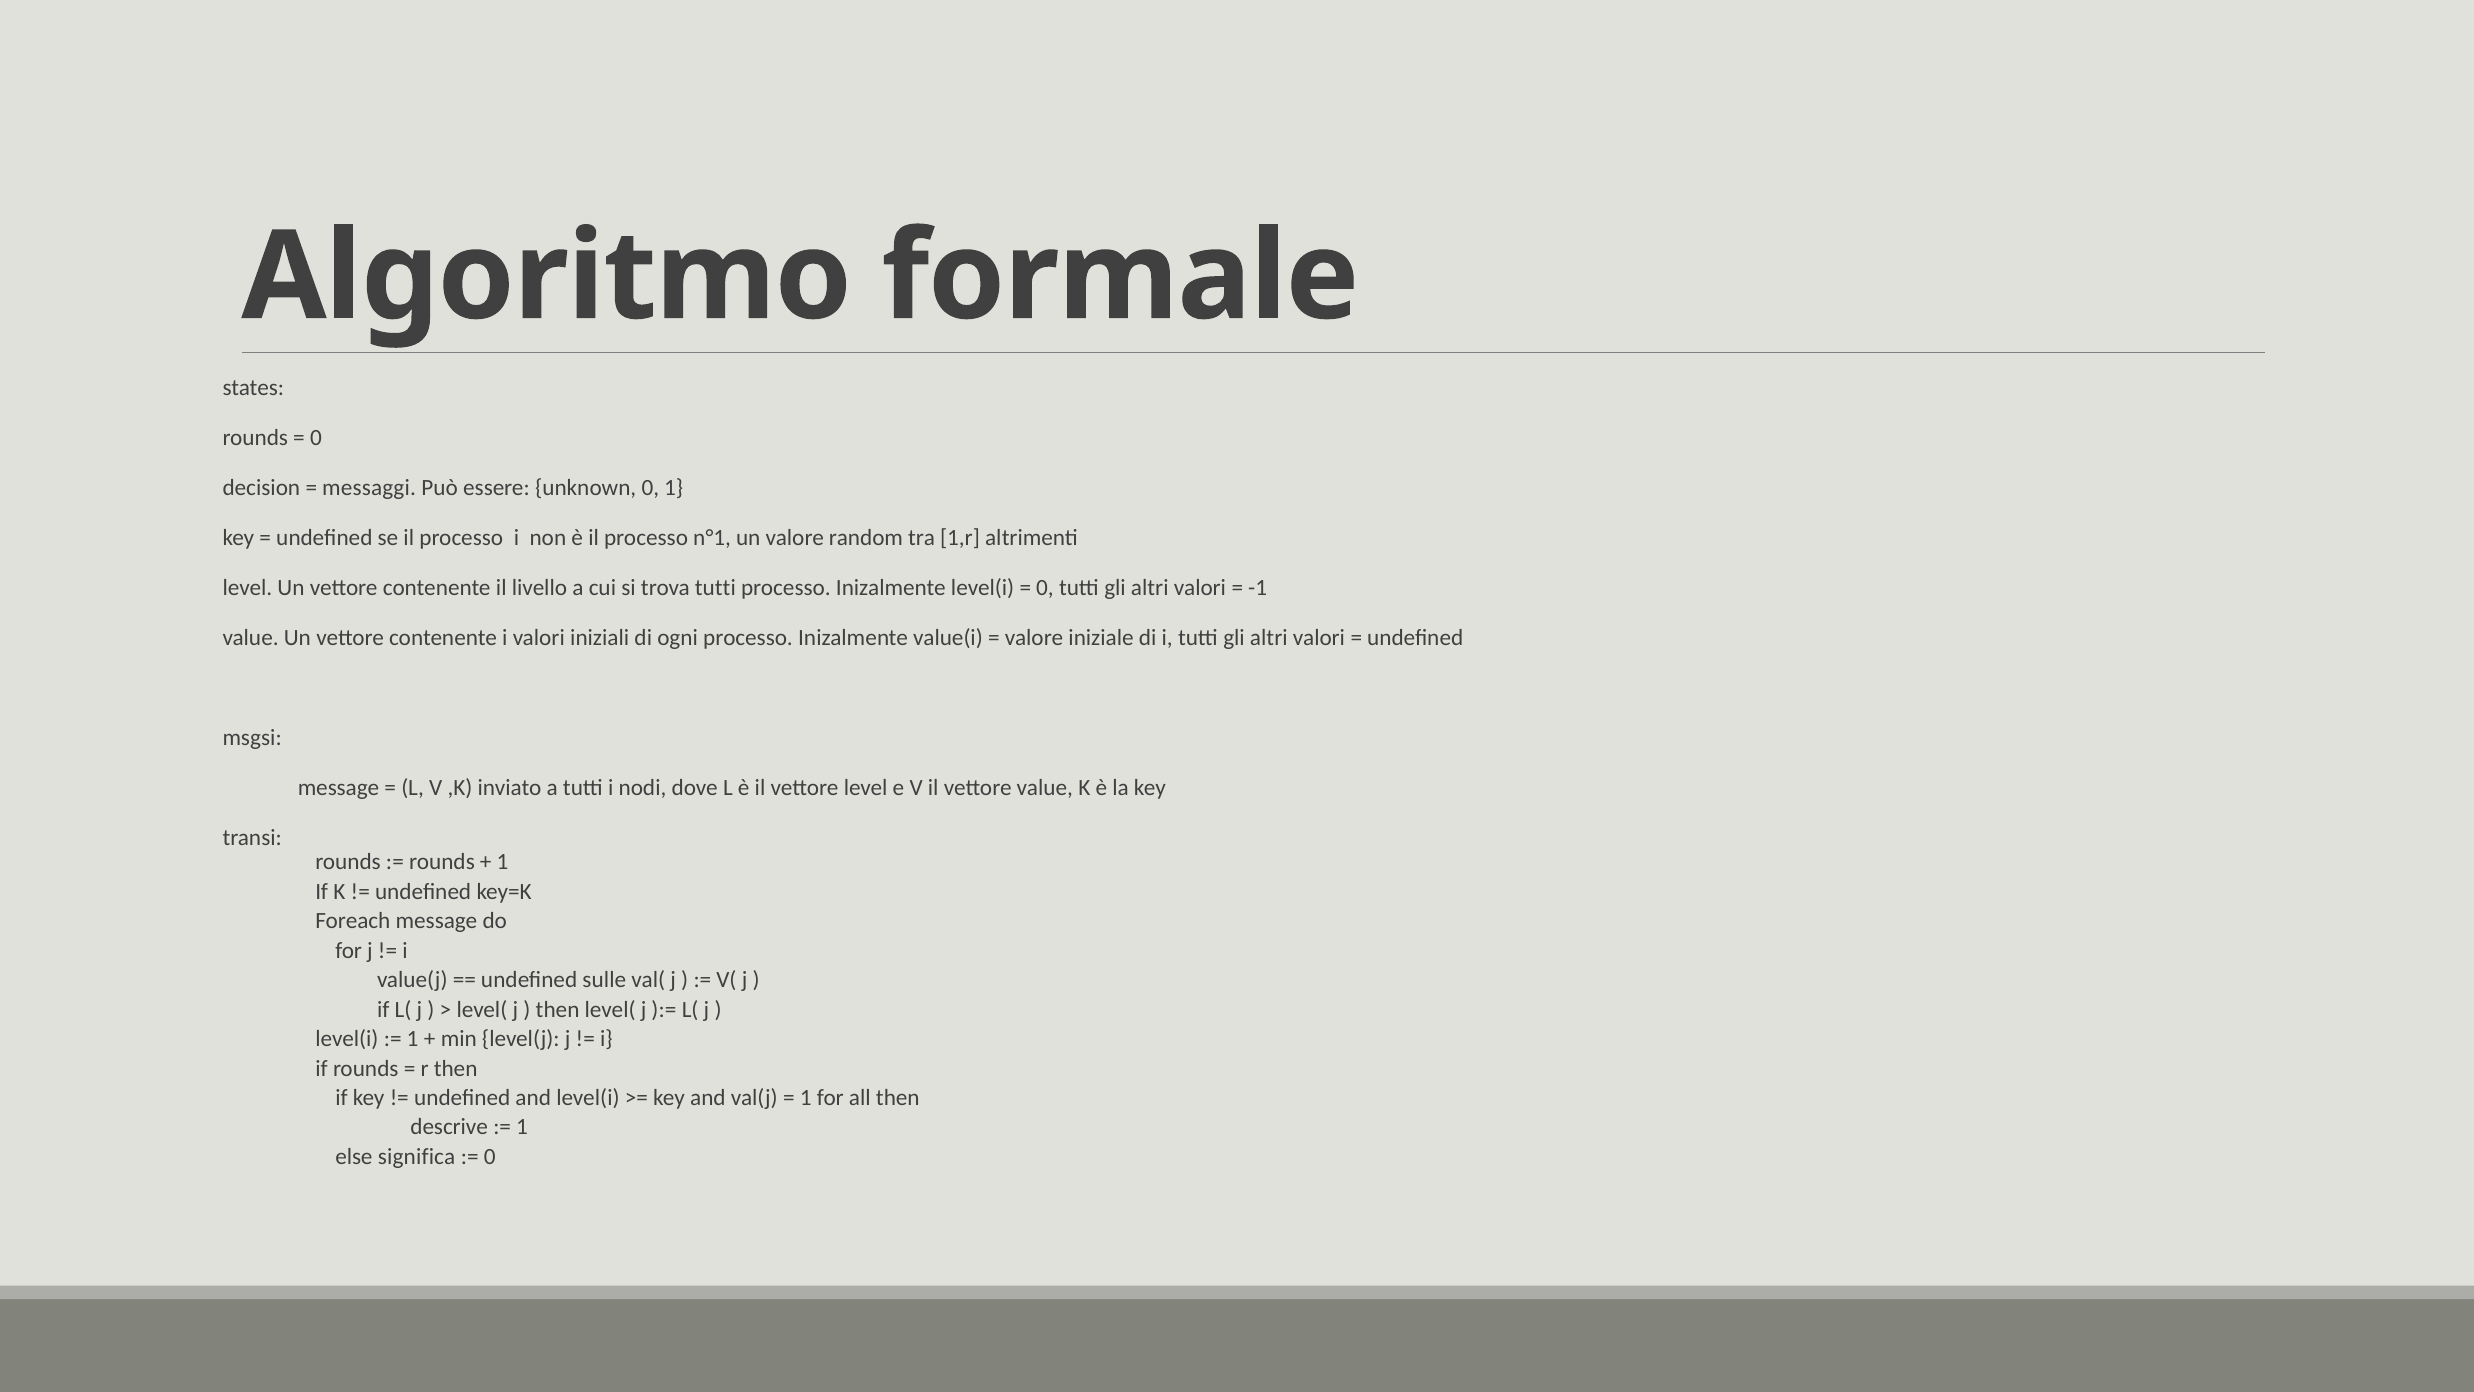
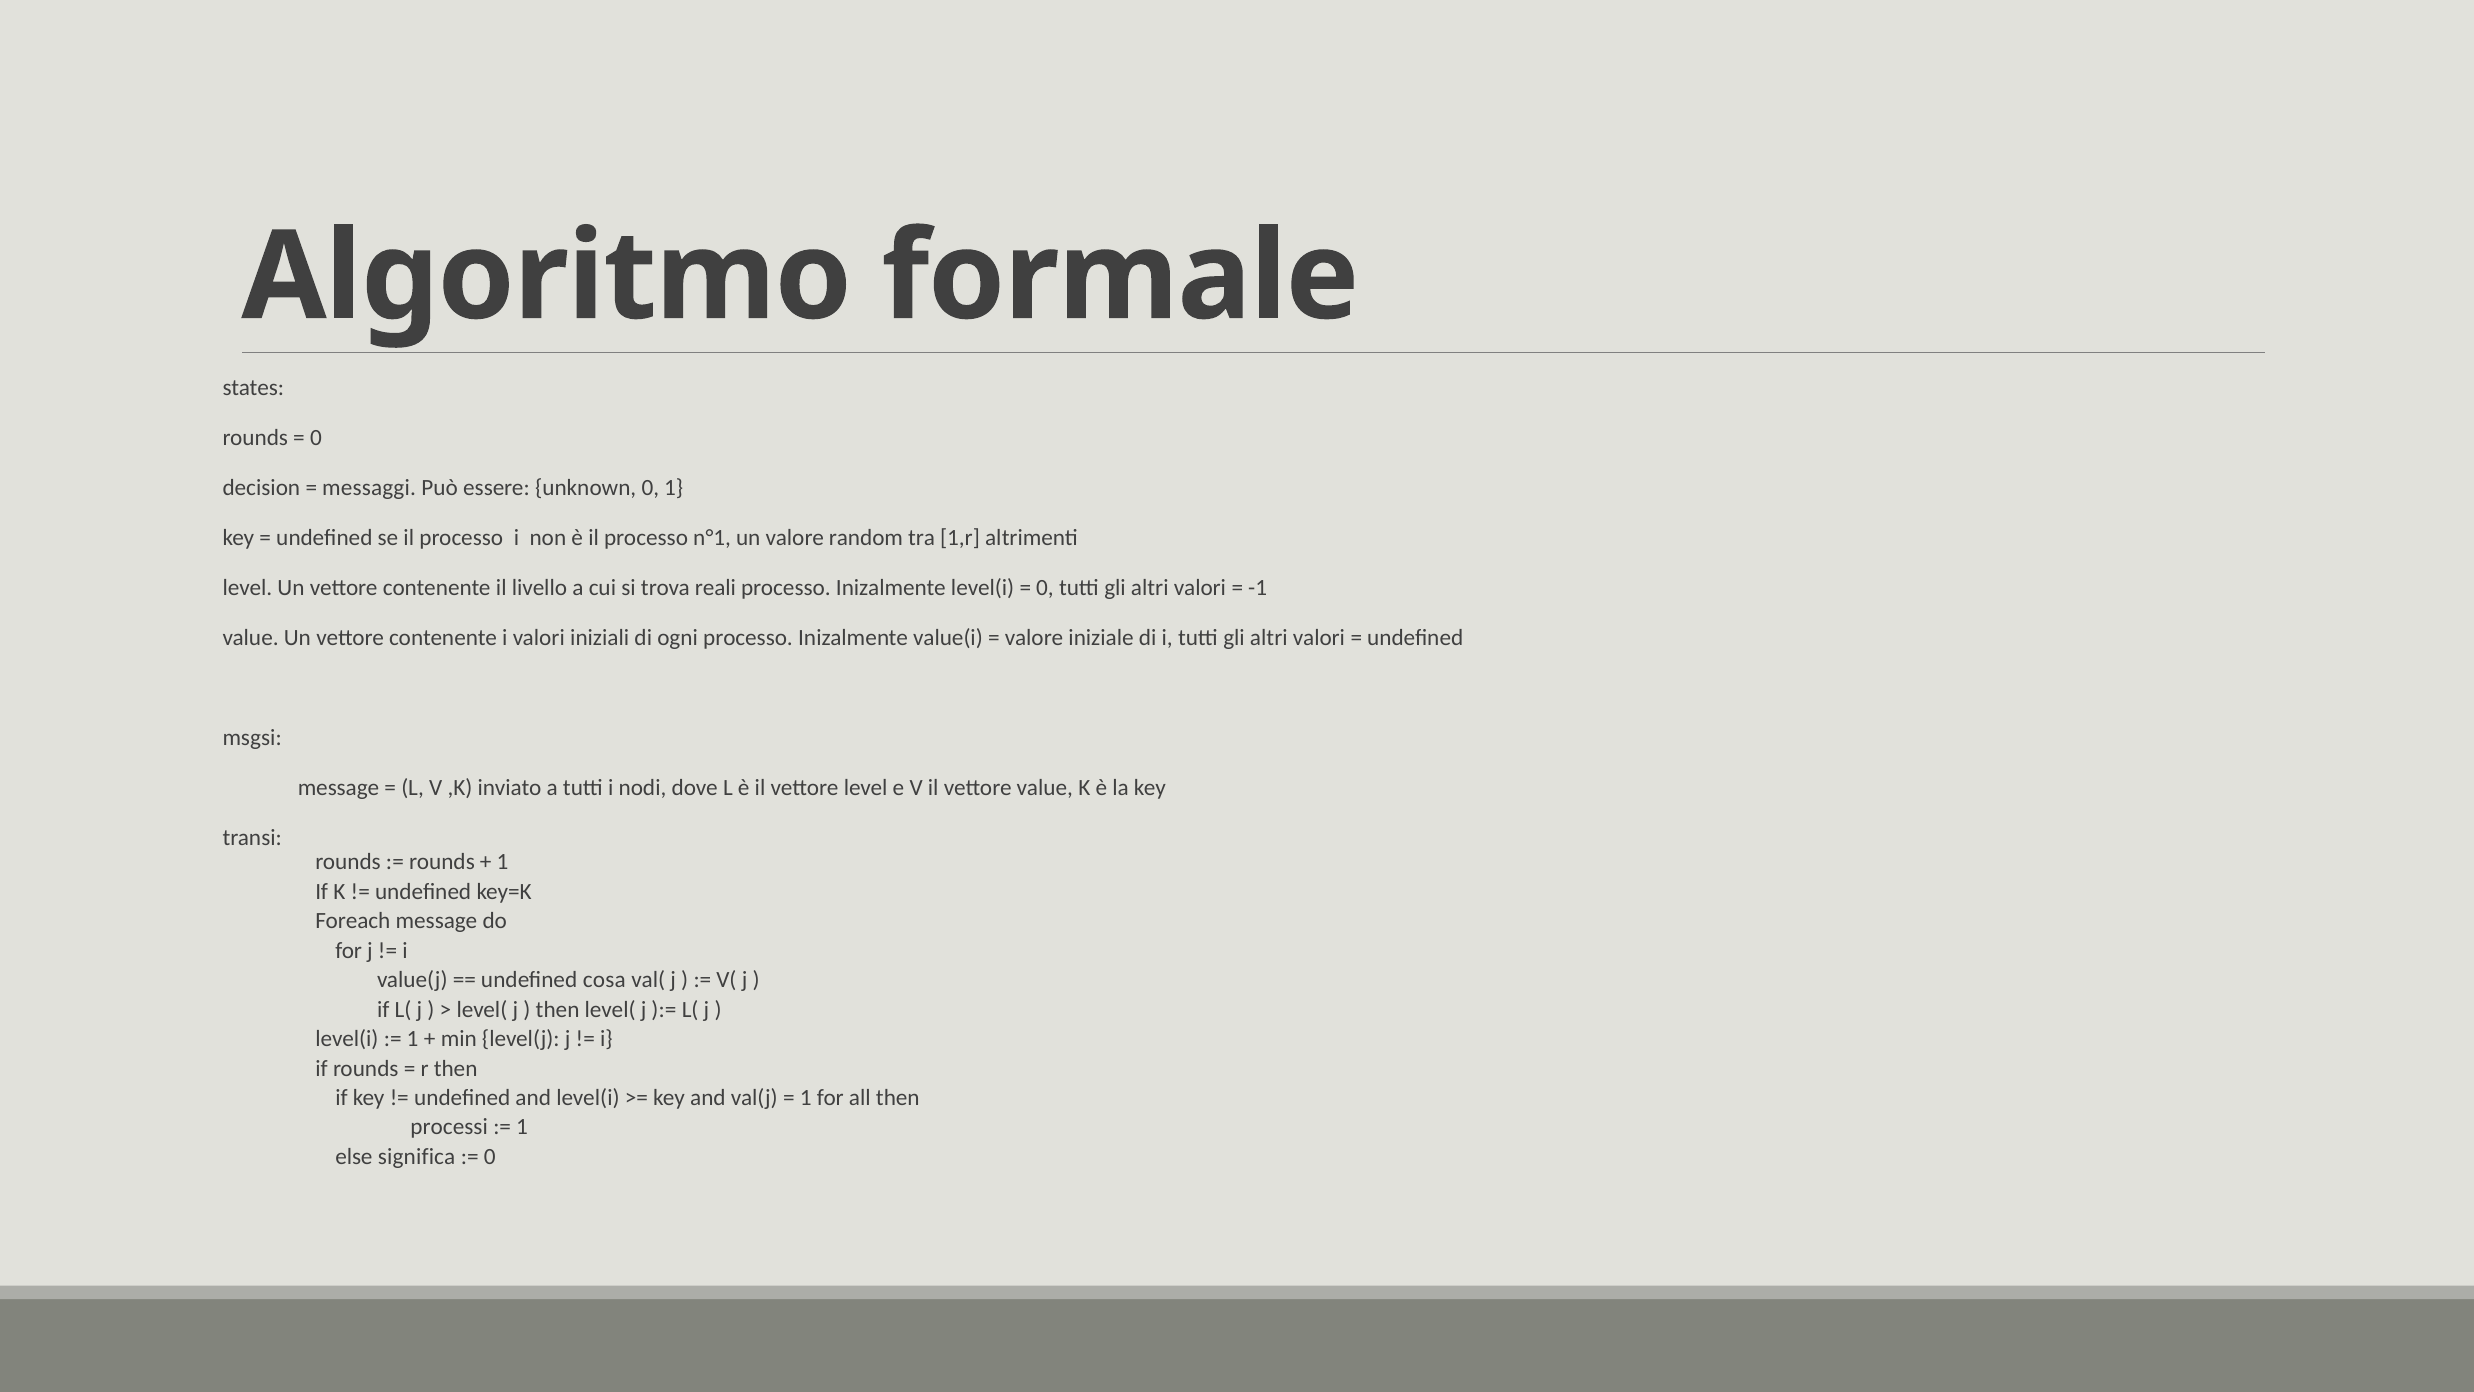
trova tutti: tutti -> reali (715, 587)
sulle: sulle -> cosa (604, 980)
descrive: descrive -> processi (449, 1127)
